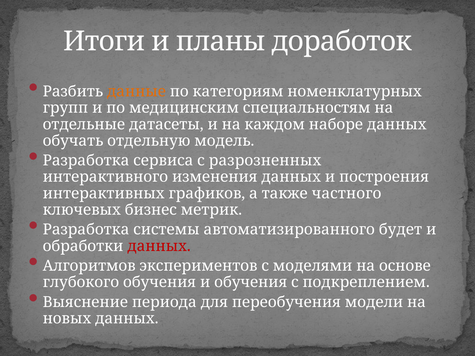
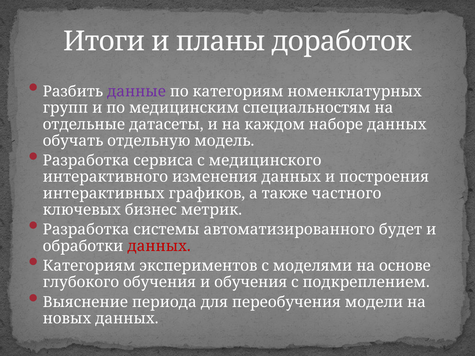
данные colour: orange -> purple (136, 92)
разрозненных: разрозненных -> медицинского (265, 161)
Алгоритмов: Алгоритмов -> Категориям (89, 266)
